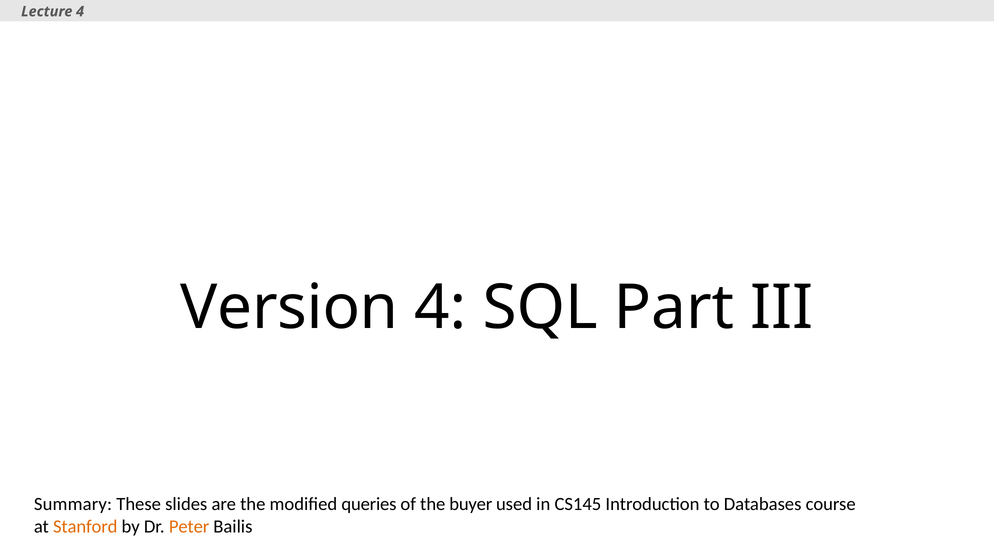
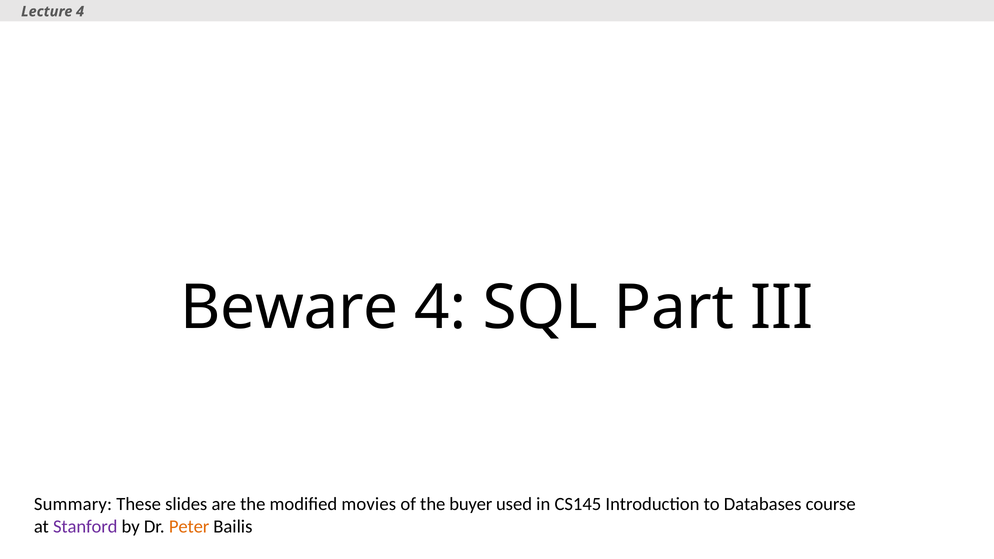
Version: Version -> Beware (289, 308)
queries: queries -> movies (369, 504)
Stanford colour: orange -> purple (85, 526)
